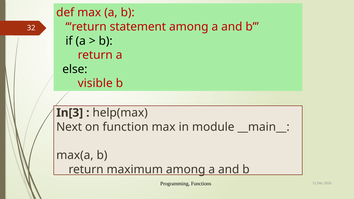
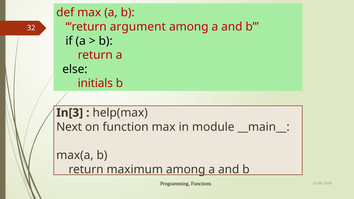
statement: statement -> argument (138, 27)
visible: visible -> initials (95, 83)
